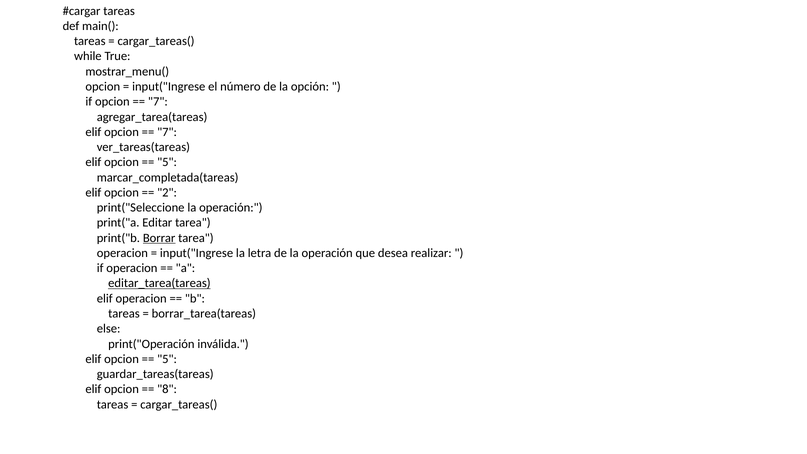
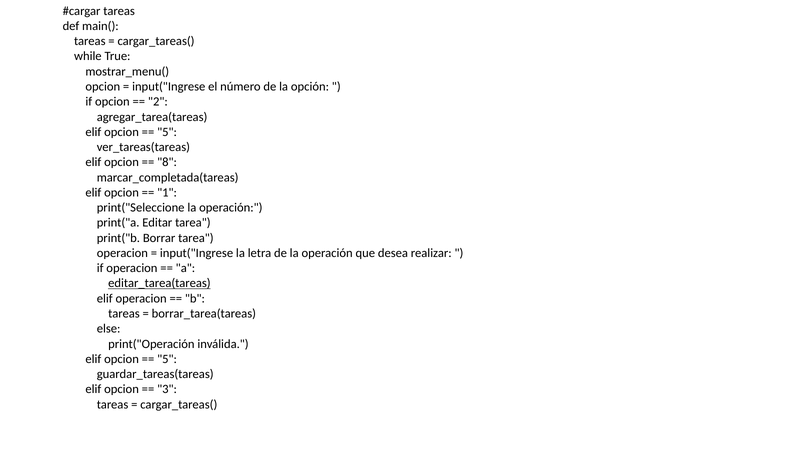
7: 7 -> 2 (158, 102)
7: 7 -> 5 (167, 132)
5: 5 -> 8 (167, 162)
2: 2 -> 1 (167, 192)
Borrar underline: present -> none (159, 238)
8: 8 -> 3 (167, 389)
